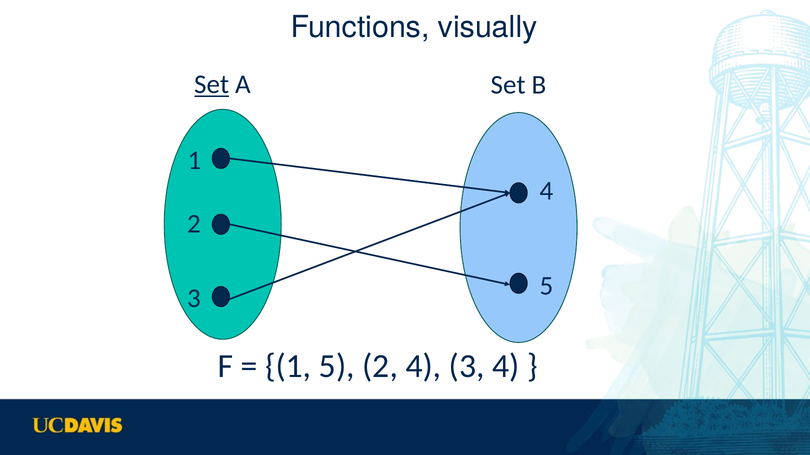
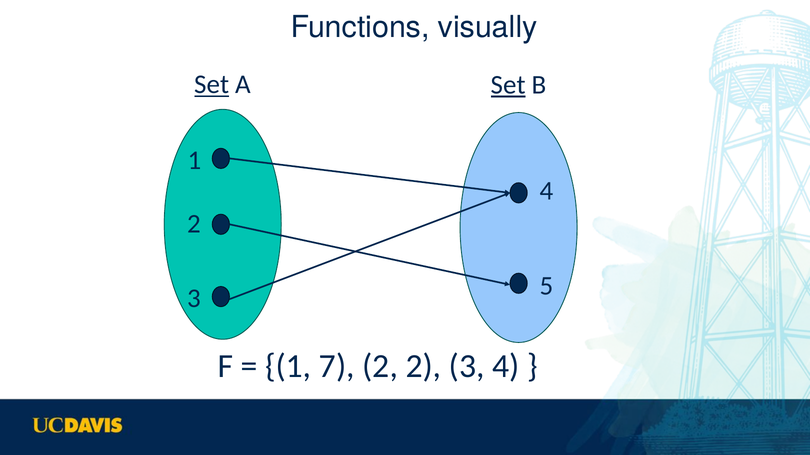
Set underline: none -> present (508, 85)
1 5: 5 -> 7 (337, 367)
2 4: 4 -> 2 (423, 367)
